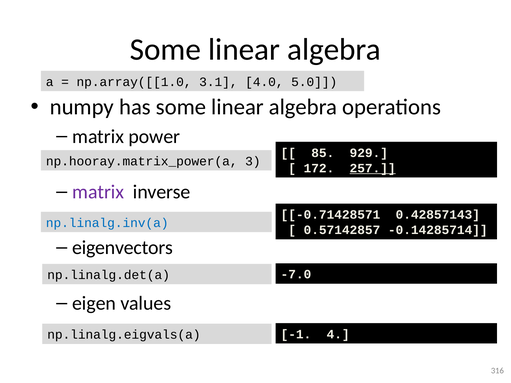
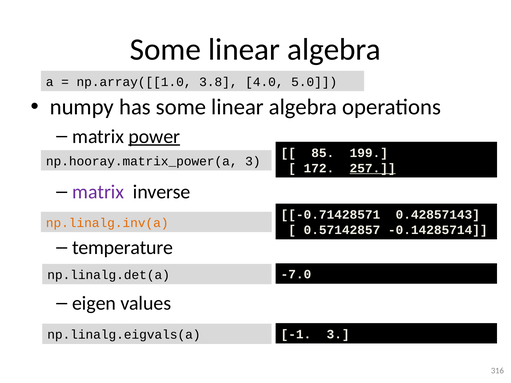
3.1: 3.1 -> 3.8 (218, 82)
power underline: none -> present (154, 137)
929: 929 -> 199 (369, 153)
np.linalg.inv(a colour: blue -> orange (107, 223)
eigenvectors: eigenvectors -> temperature (123, 248)
-1 4: 4 -> 3 (338, 334)
